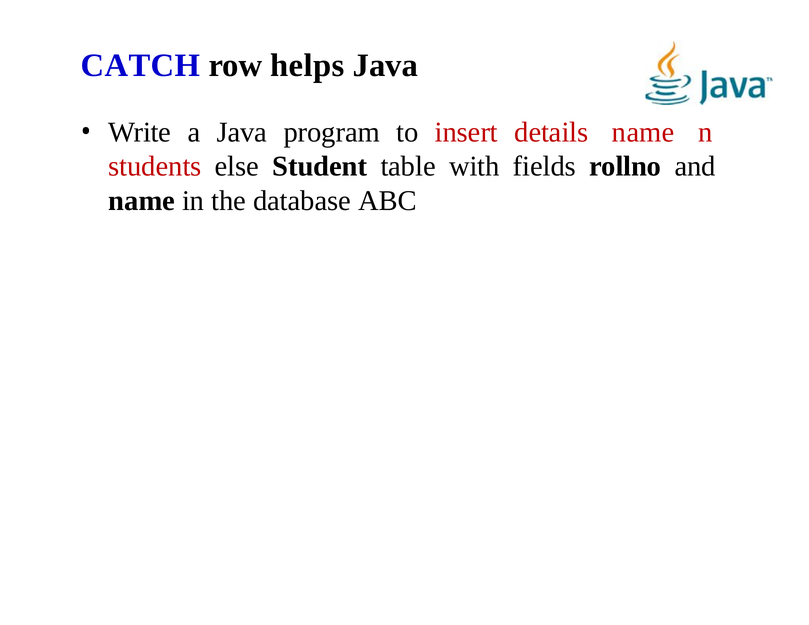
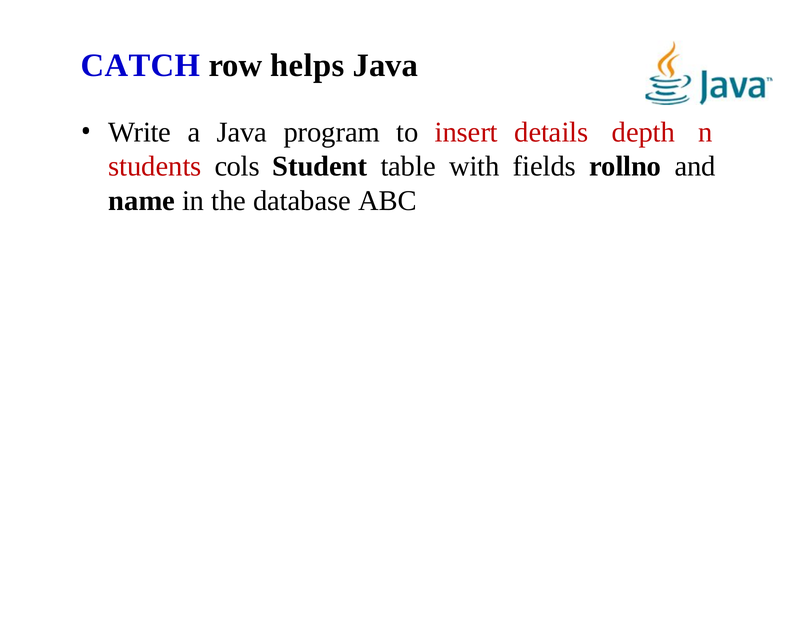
details name: name -> depth (643, 132)
else: else -> cols (237, 166)
